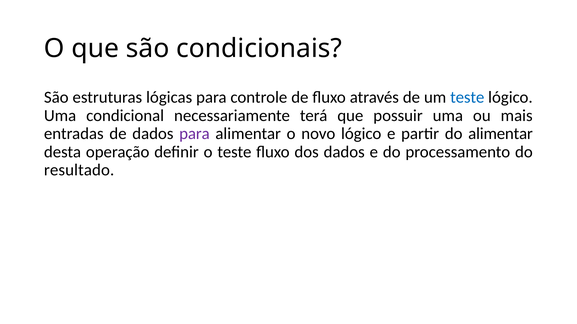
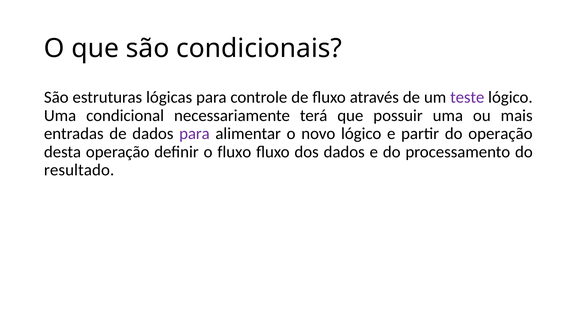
teste colour: blue -> purple (467, 98)
do alimentar: alimentar -> operação (500, 134)
o teste: teste -> fluxo (234, 152)
